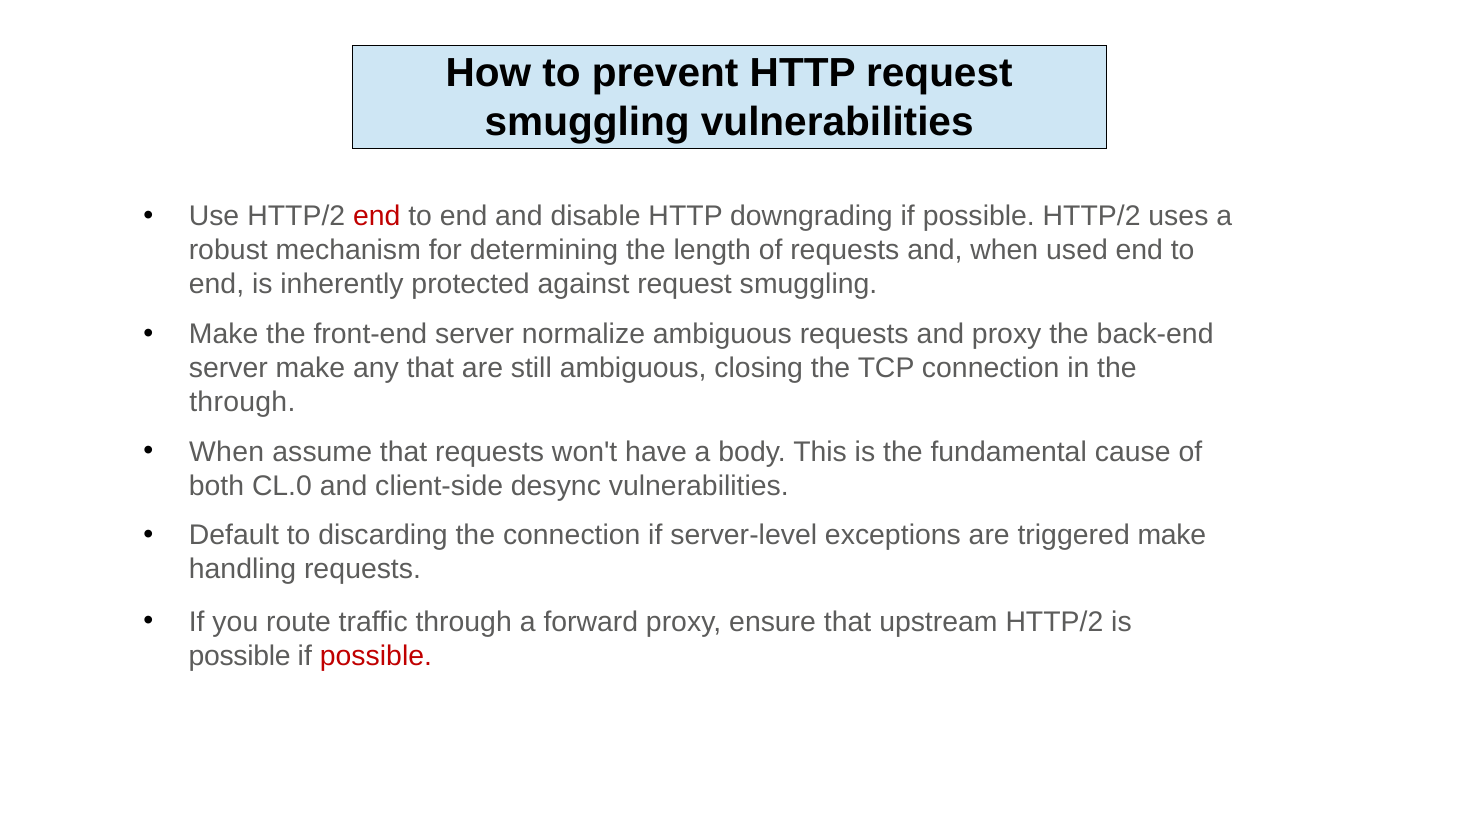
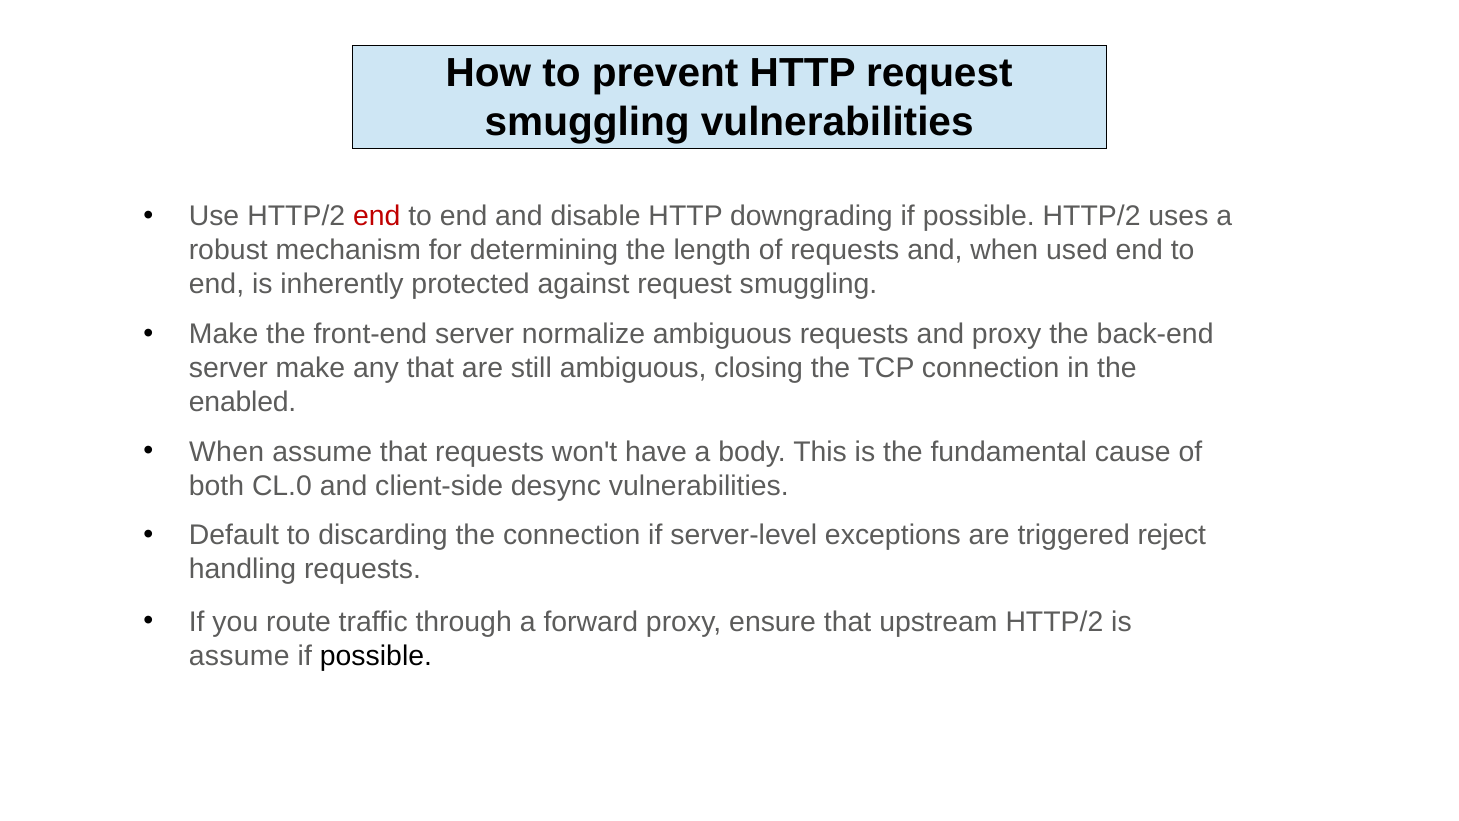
through: through -> enabled (243, 402)
triggered make: make -> reject (1172, 535)
possible: possible -> assume (239, 656)
possible colour: red -> black (376, 656)
